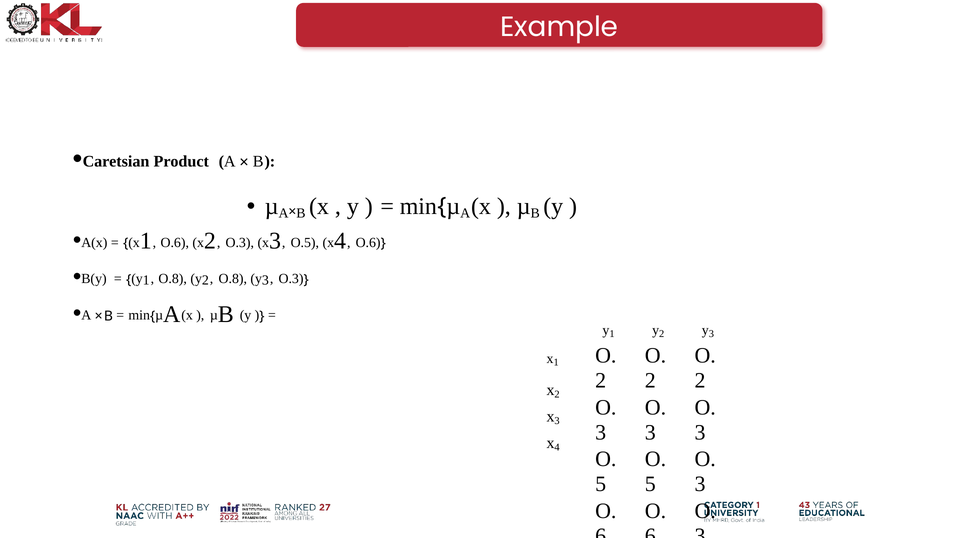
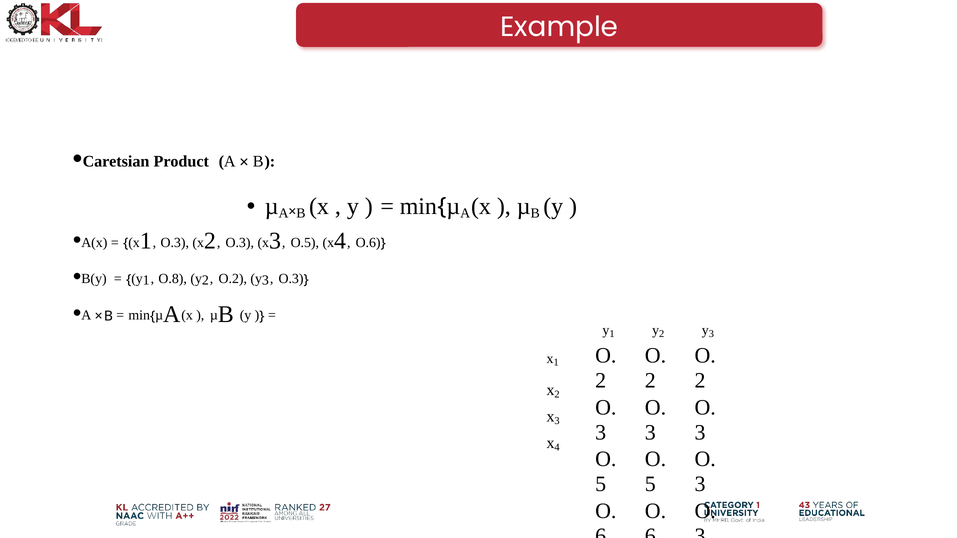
O.6: O.6 -> O.3 (175, 243)
y2 O.8: O.8 -> O.2 (233, 279)
